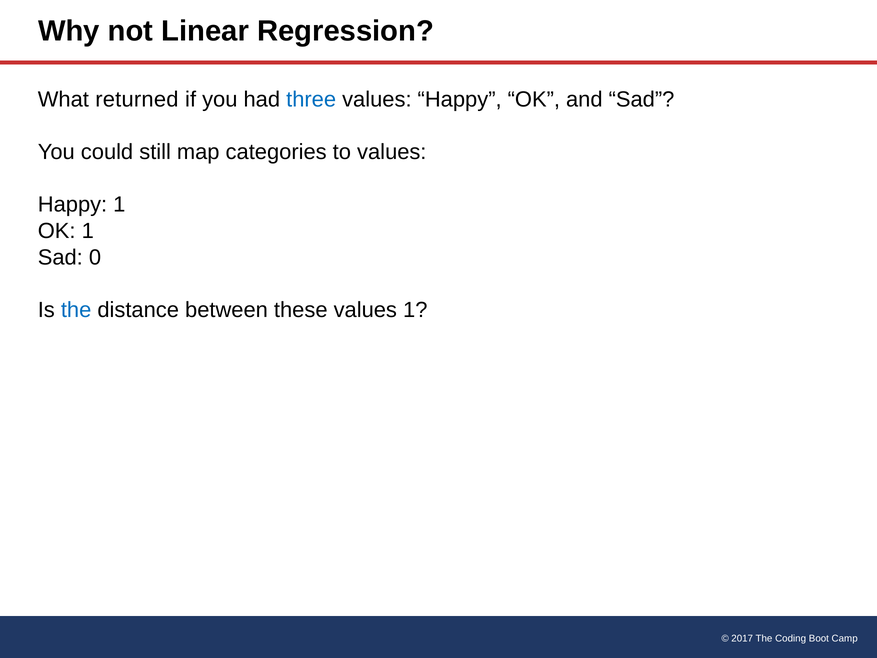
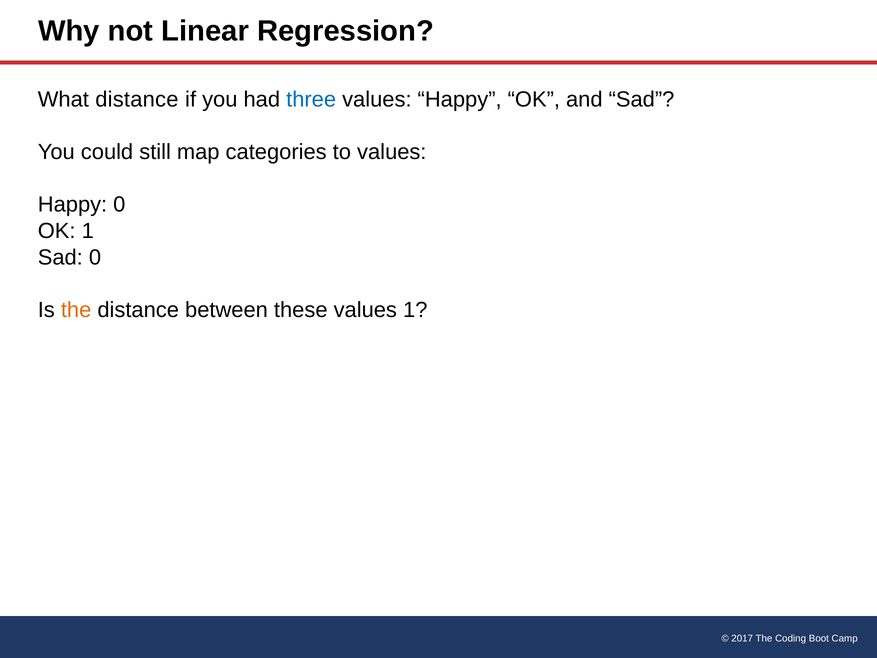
What returned: returned -> distance (137, 99)
Happy 1: 1 -> 0 (119, 205)
the colour: blue -> orange (76, 310)
